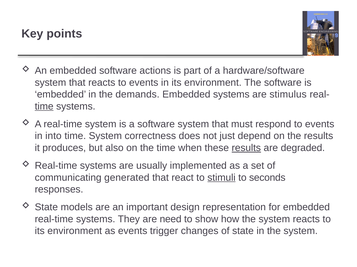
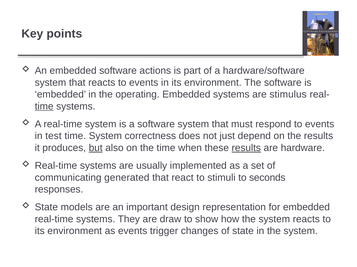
demands: demands -> operating (138, 95)
into: into -> test (53, 136)
but underline: none -> present (96, 148)
degraded: degraded -> hardware (303, 148)
stimuli underline: present -> none (221, 178)
need: need -> draw (171, 220)
